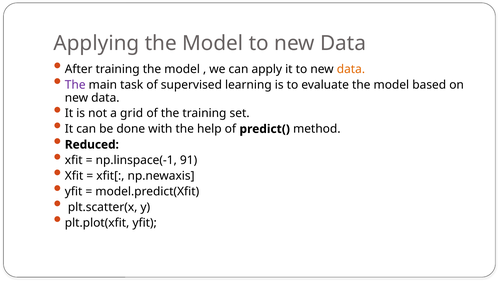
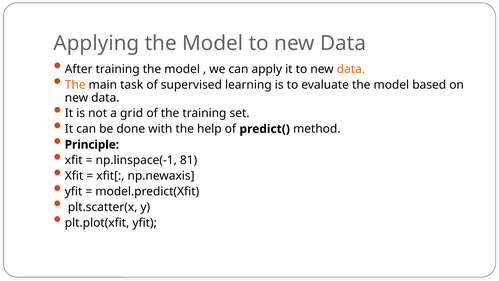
The colour: purple -> orange (75, 85)
Reduced: Reduced -> Principle (92, 144)
91: 91 -> 81 (189, 160)
